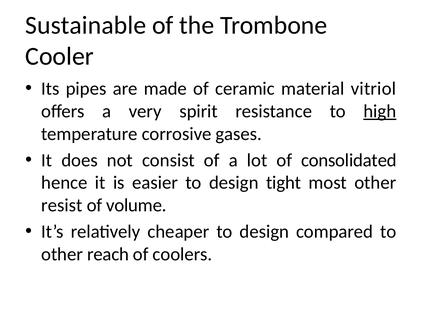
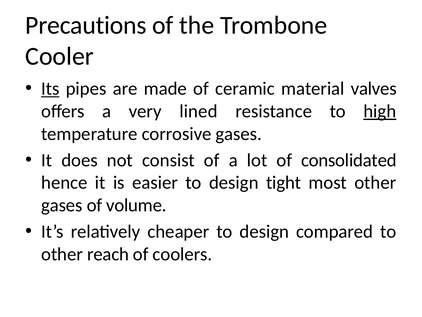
Sustainable: Sustainable -> Precautions (86, 25)
Its underline: none -> present (50, 89)
vitriol: vitriol -> valves (374, 89)
spirit: spirit -> lined (199, 111)
resist: resist -> gases (62, 205)
